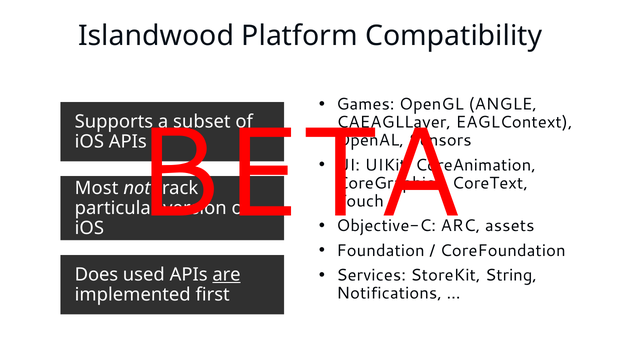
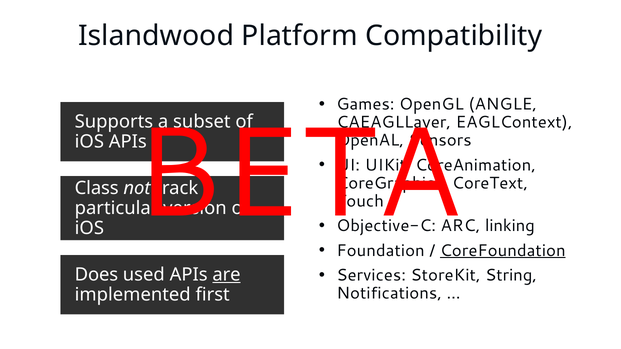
Most: Most -> Class (97, 188)
assets: assets -> linking (510, 226)
CoreFoundation underline: none -> present (503, 251)
